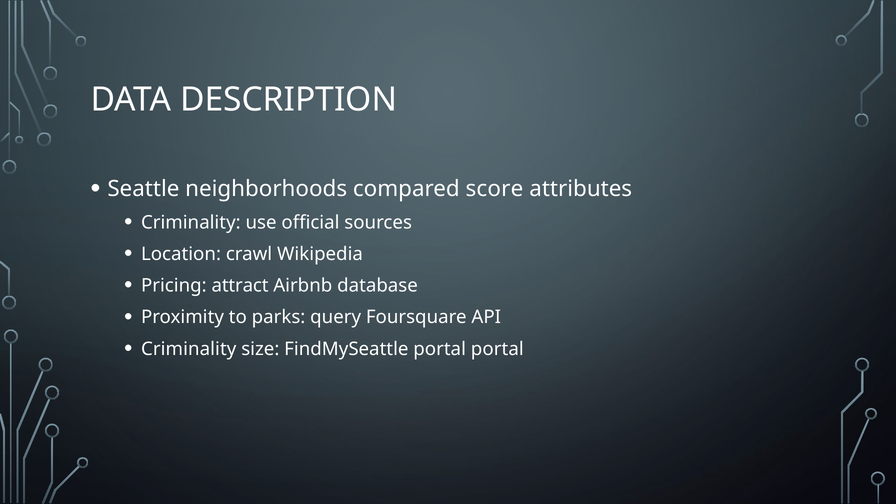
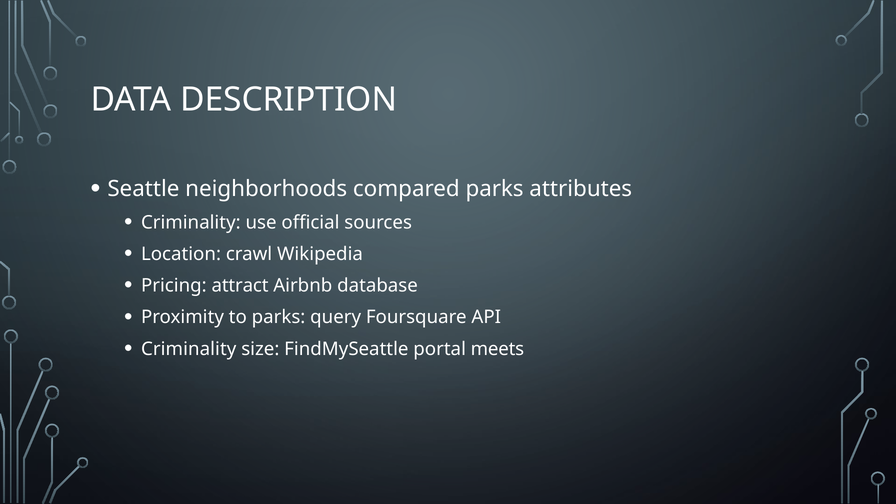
compared score: score -> parks (495, 189)
portal portal: portal -> meets (497, 349)
